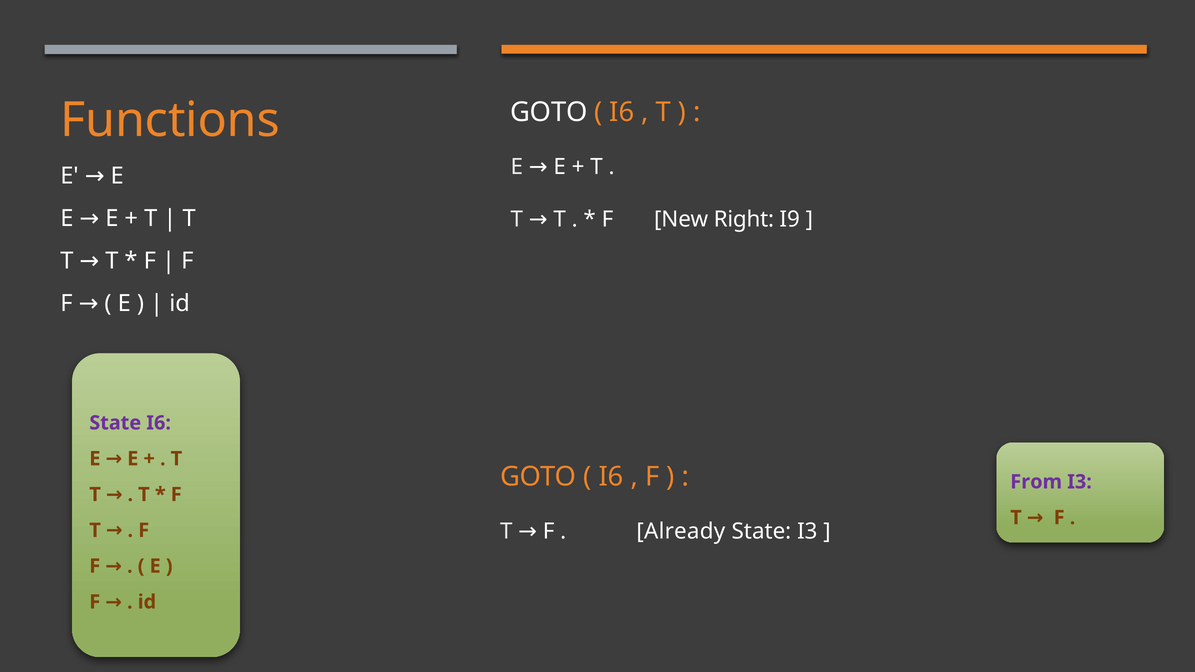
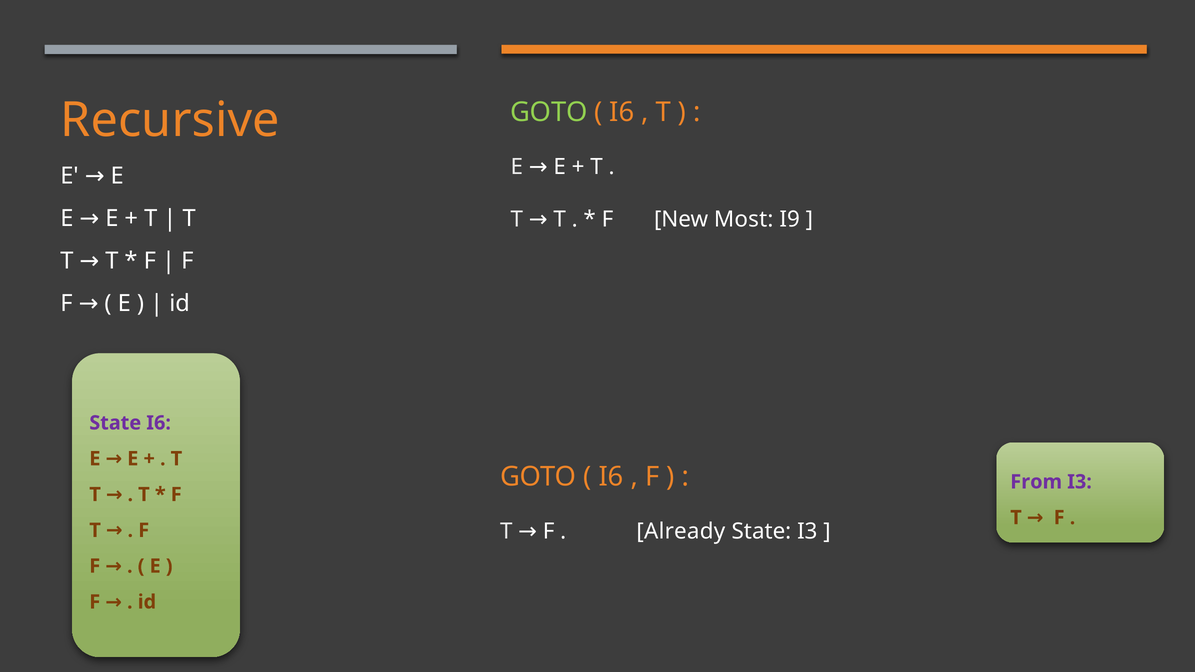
GOTO colour: white -> light green (549, 112)
Functions: Functions -> Recursive (170, 120)
Right: Right -> Most (744, 219)
